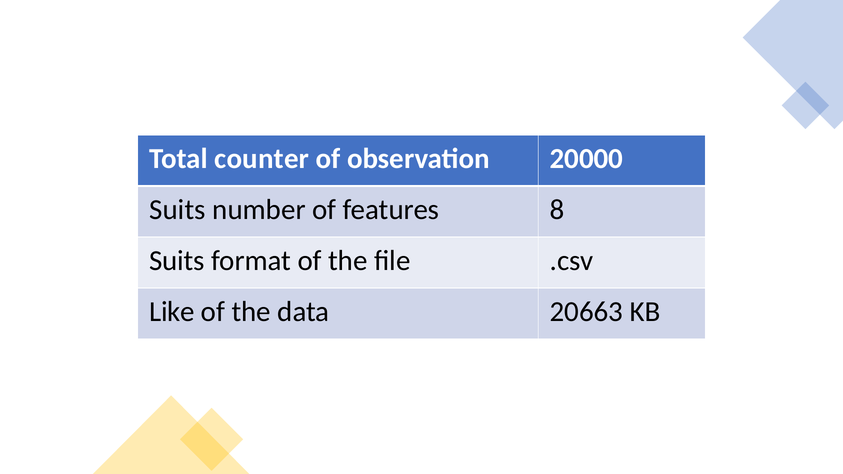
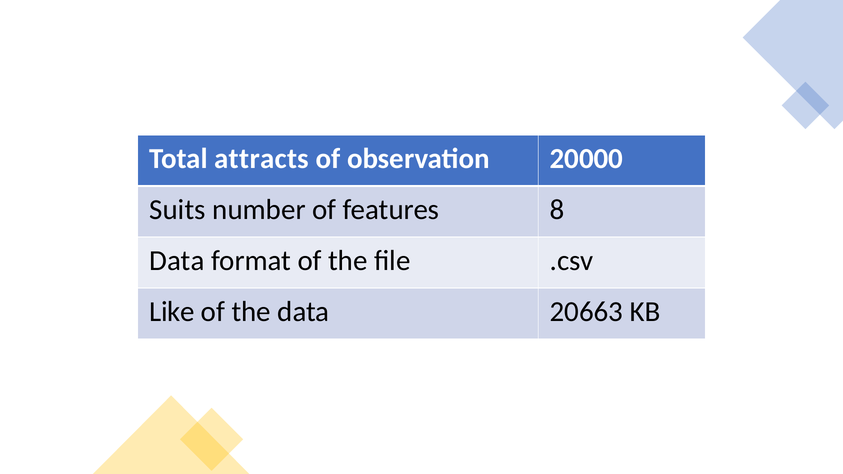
counter: counter -> attracts (262, 159)
Suits: Suits -> Data (177, 261)
